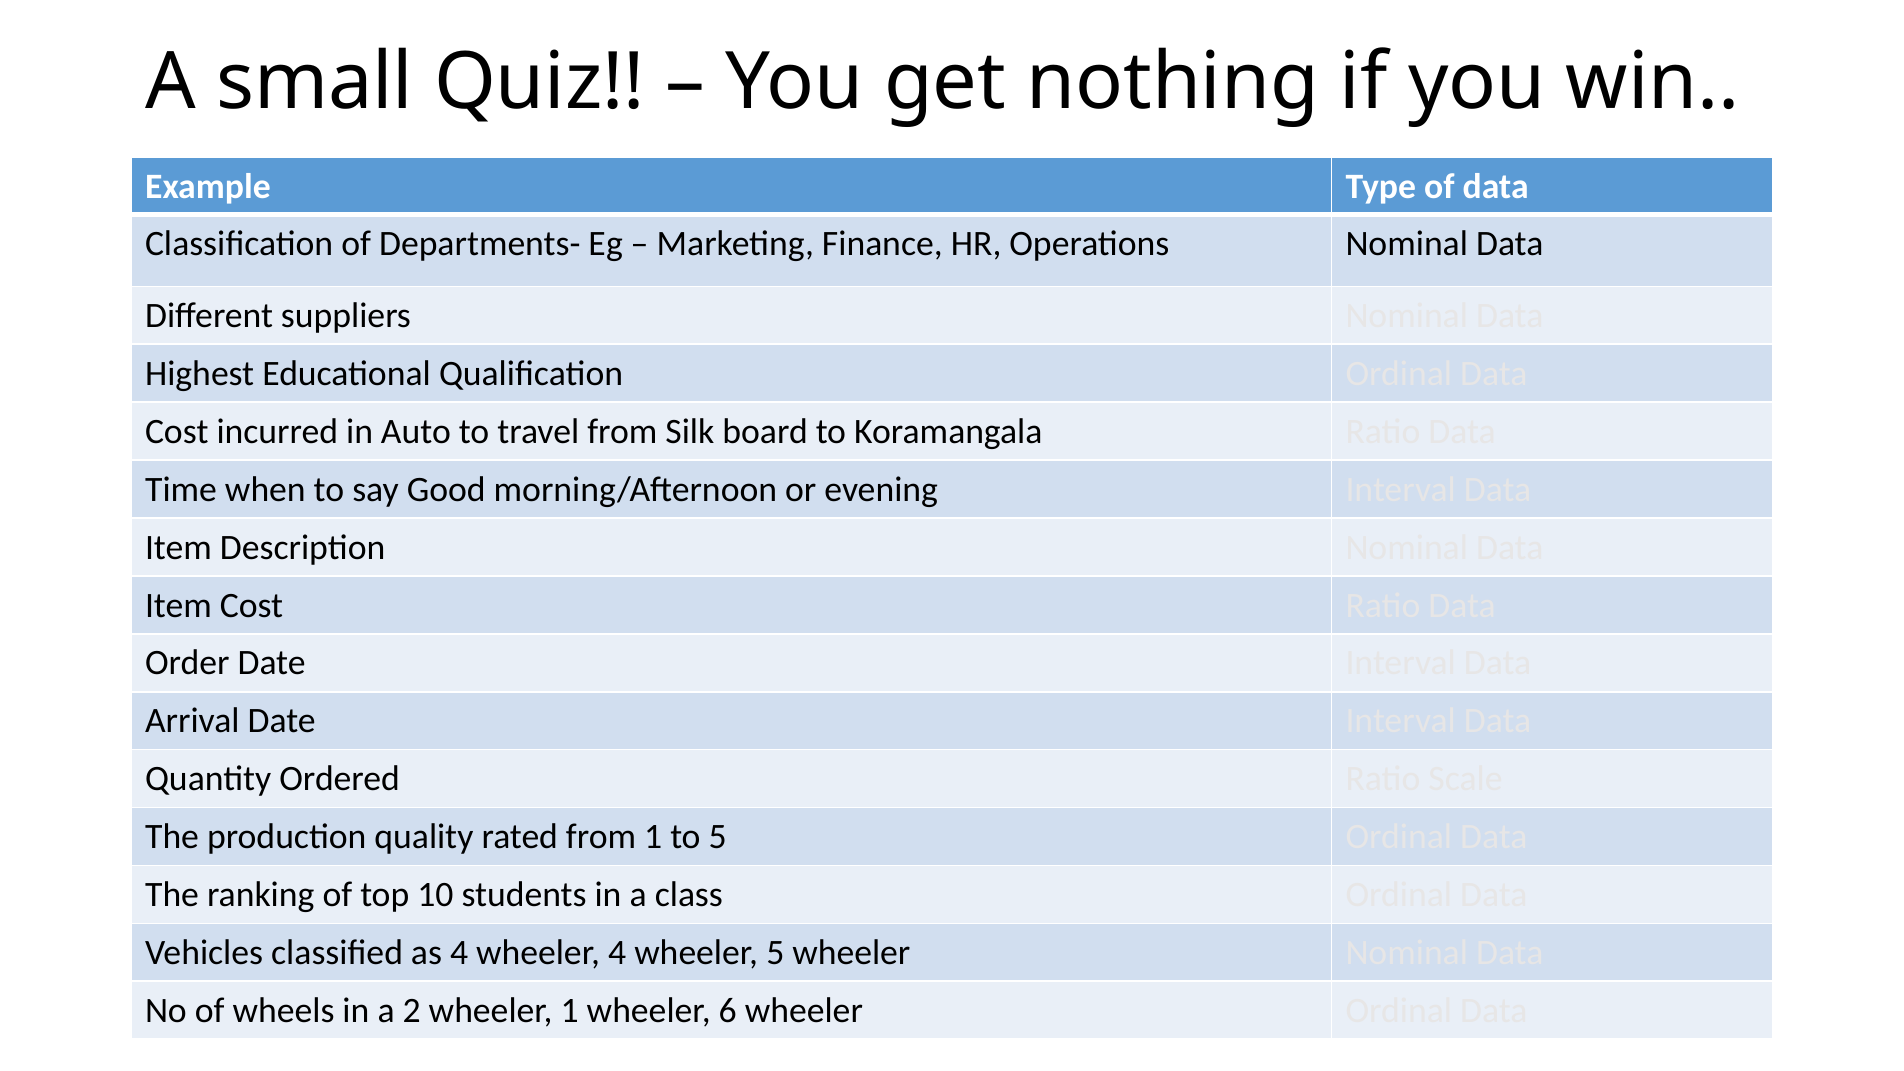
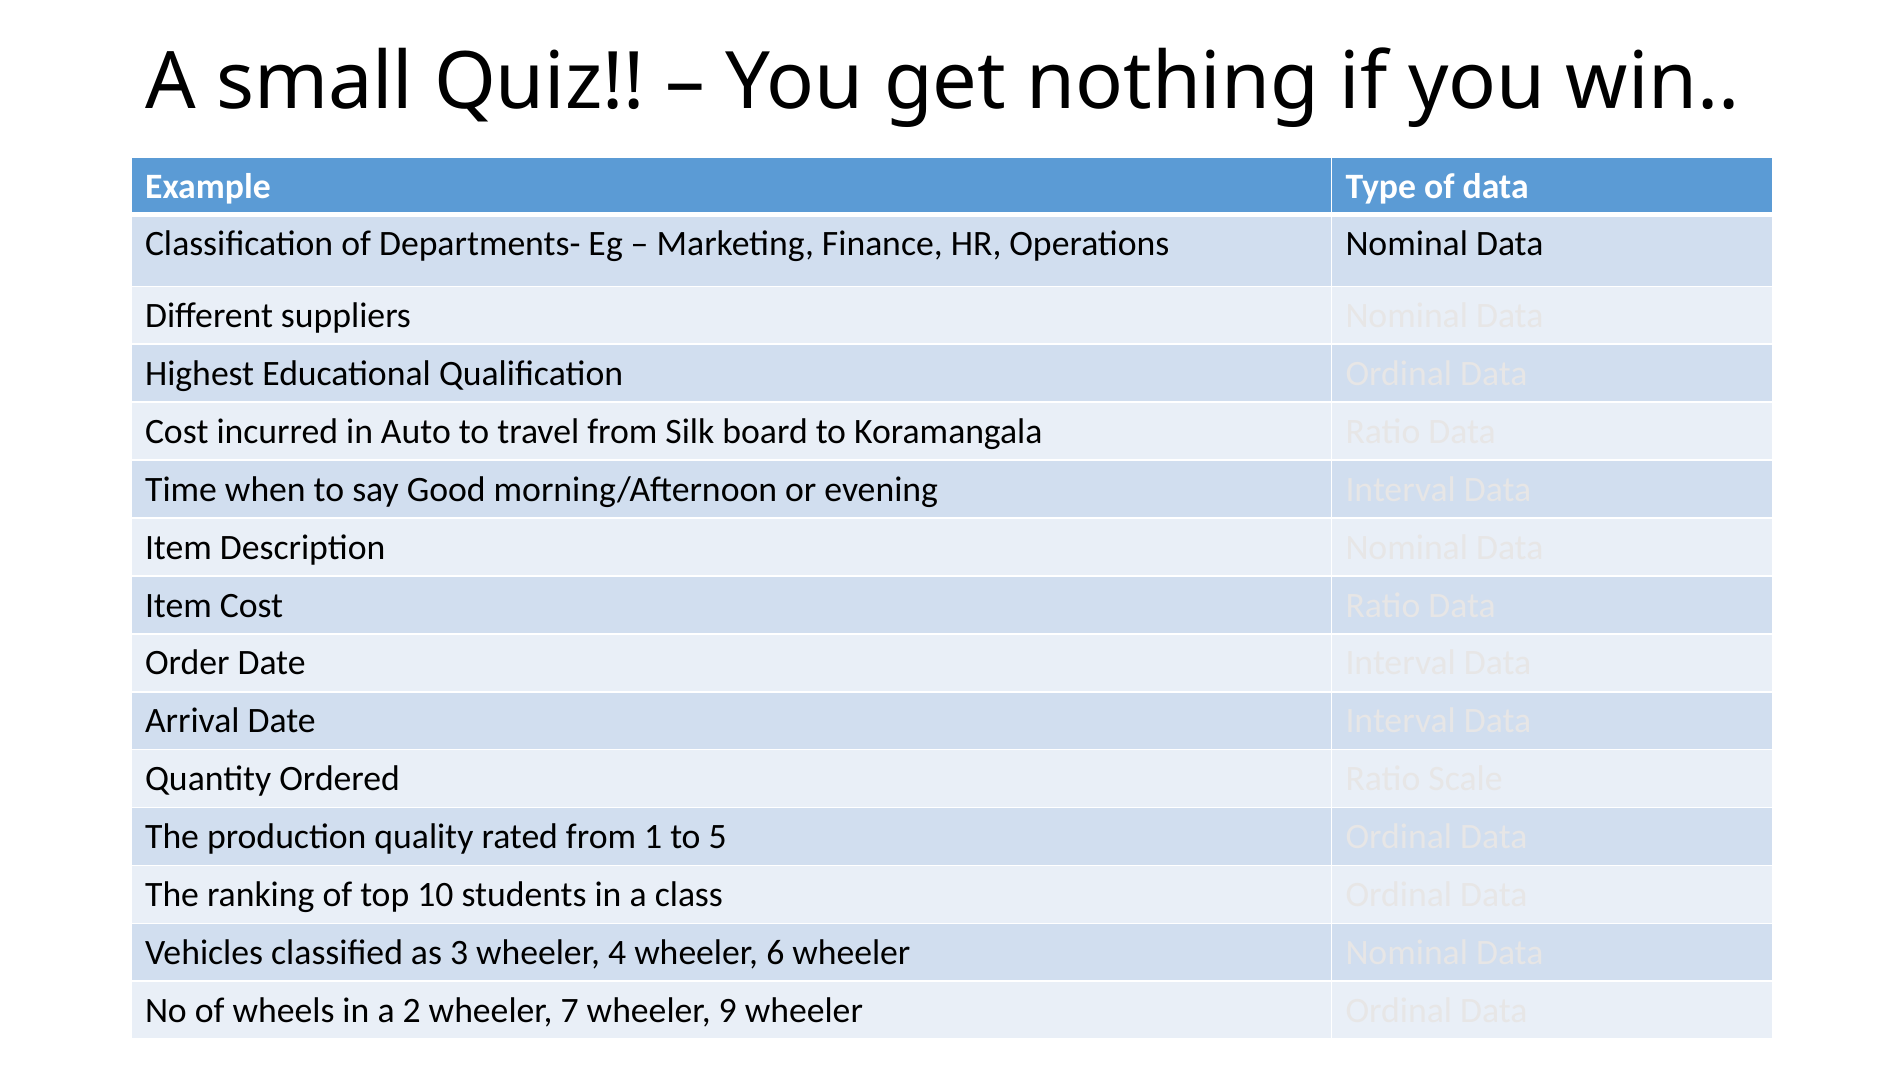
as 4: 4 -> 3 (459, 953)
wheeler 5: 5 -> 6 (775, 953)
wheeler 1: 1 -> 7 (570, 1011)
6: 6 -> 9 (728, 1011)
